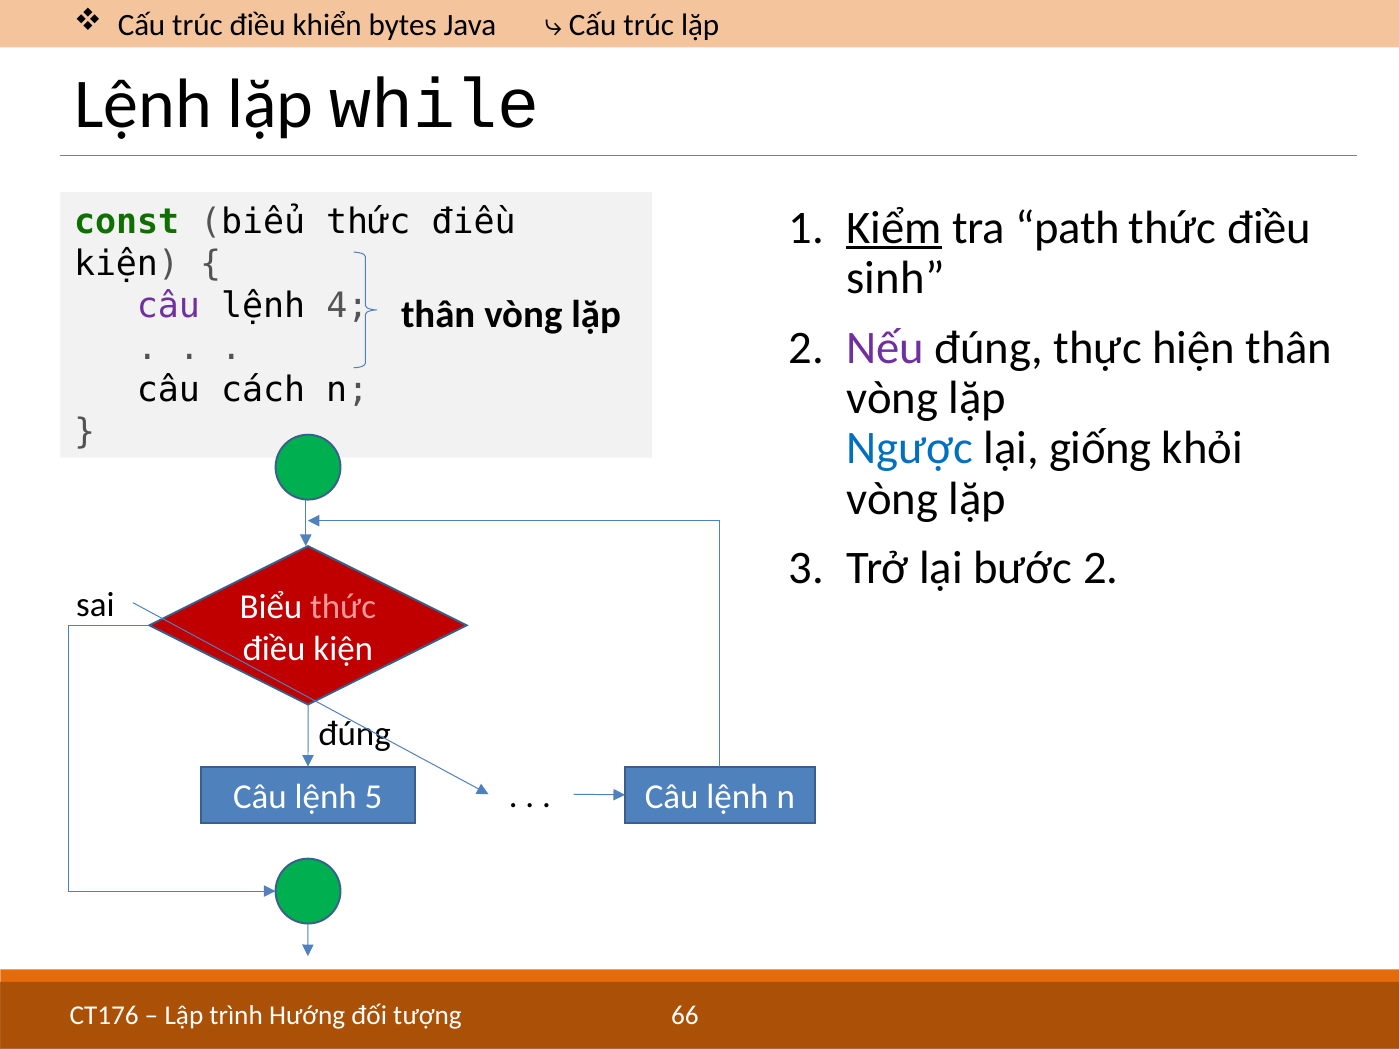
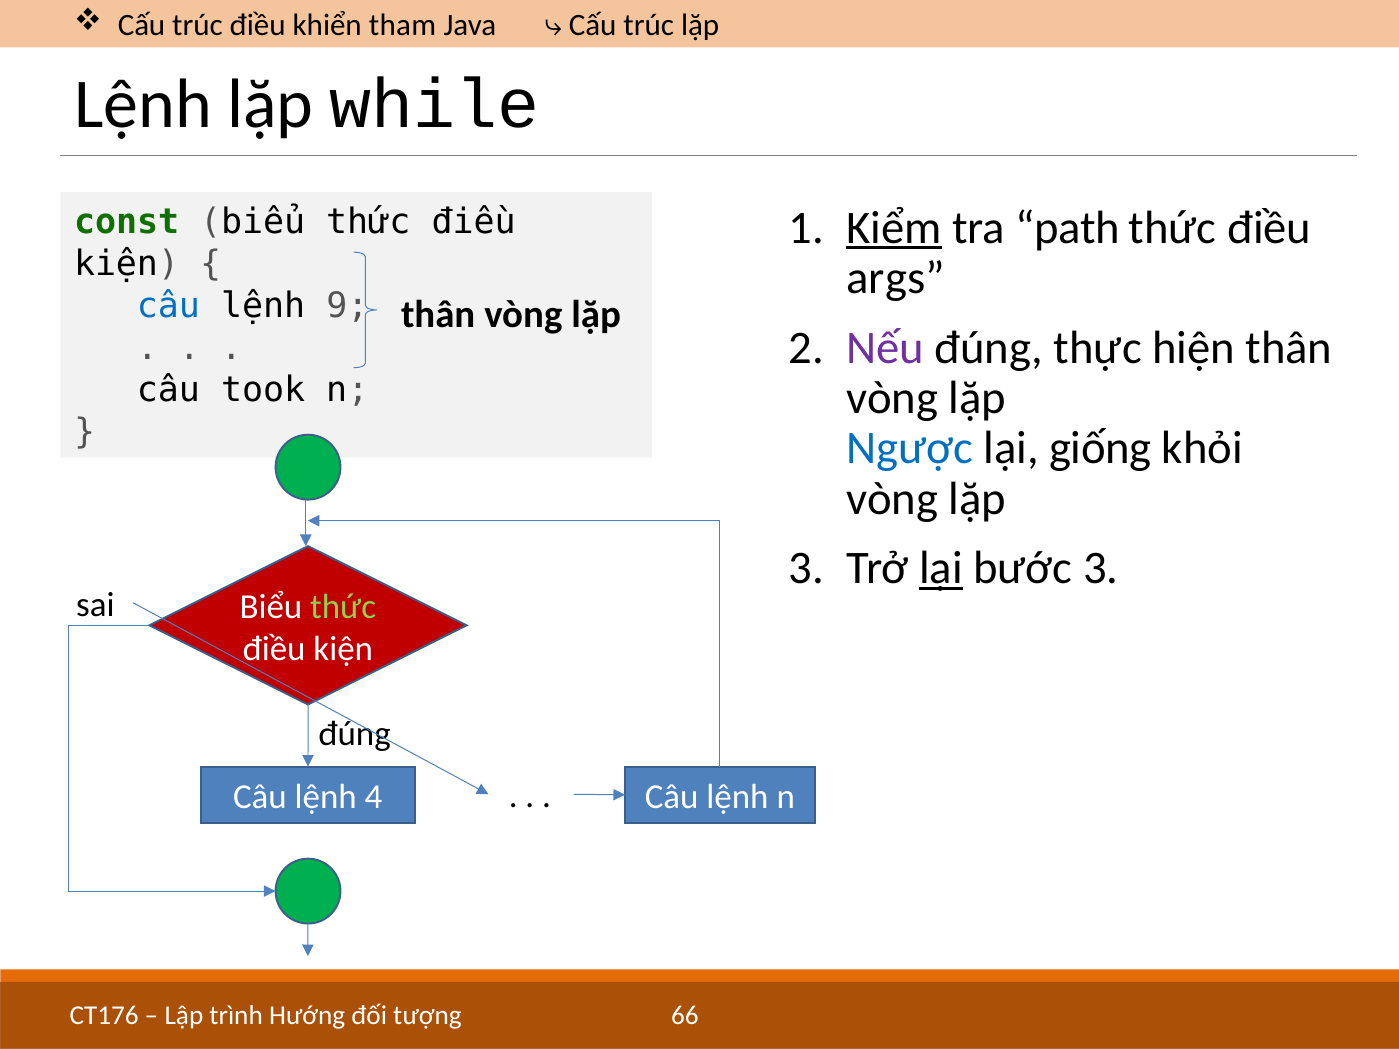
bytes: bytes -> tham (402, 26)
sinh: sinh -> args (896, 278)
câu colour: purple -> blue (169, 306)
4: 4 -> 9 (347, 306)
cách: cách -> took (263, 390)
lại underline: none -> present (941, 569)
bước 2: 2 -> 3 (1101, 569)
thức colour: pink -> light green (343, 607)
5: 5 -> 4 (374, 797)
